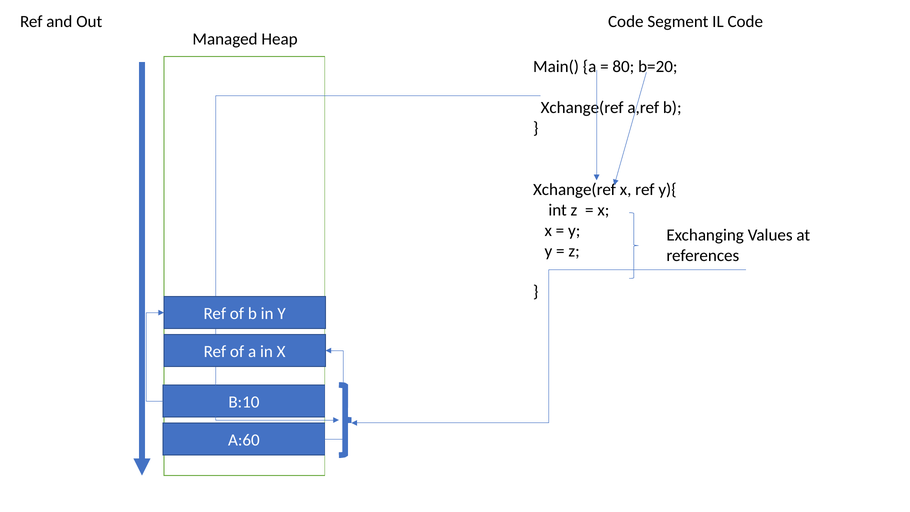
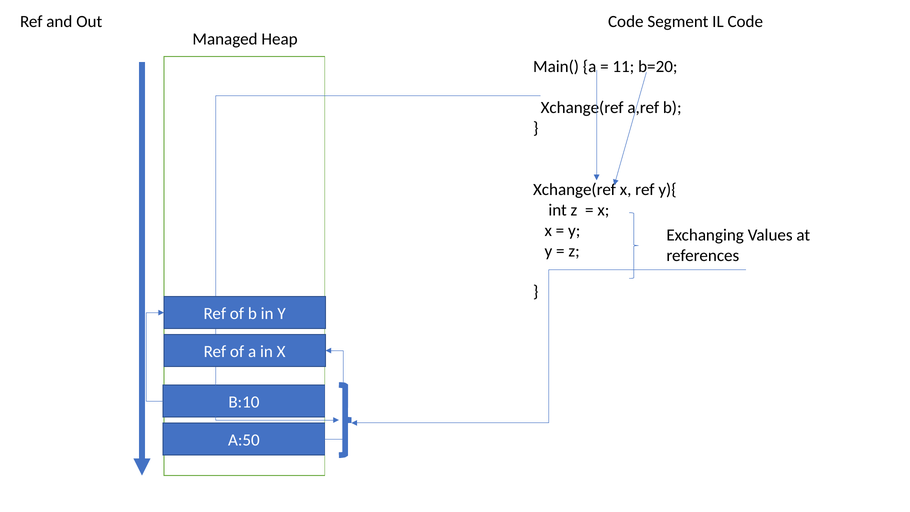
80: 80 -> 11 (623, 67)
A:60: A:60 -> A:50 (244, 440)
